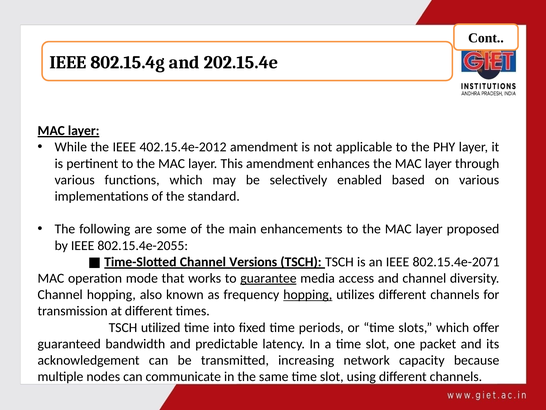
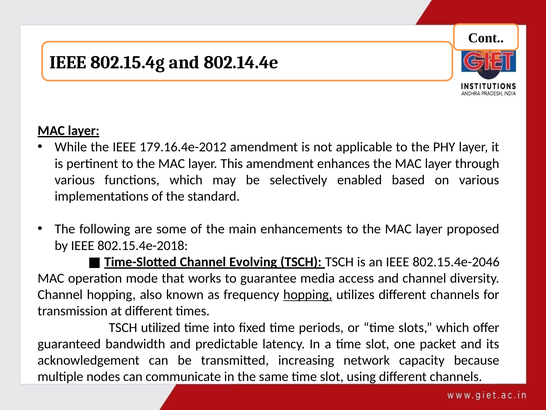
202.15.4e: 202.15.4e -> 802.14.4e (241, 62)
402.15.4e-2012: 402.15.4e-2012 -> 179.16.4e-2012 (183, 147)
802.15.4e-2055: 802.15.4e-2055 -> 802.15.4e-2018 (143, 245)
Versions: Versions -> Evolving (253, 262)
802.15.4e-2071: 802.15.4e-2071 -> 802.15.4e-2046 (456, 262)
guarantee underline: present -> none (268, 278)
